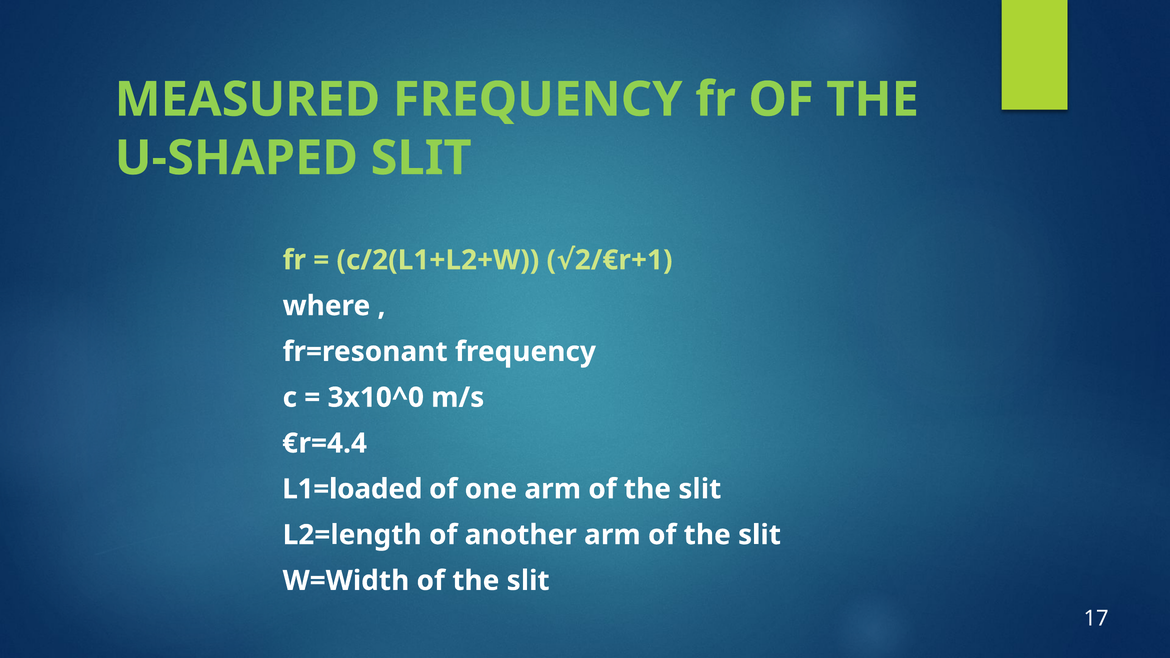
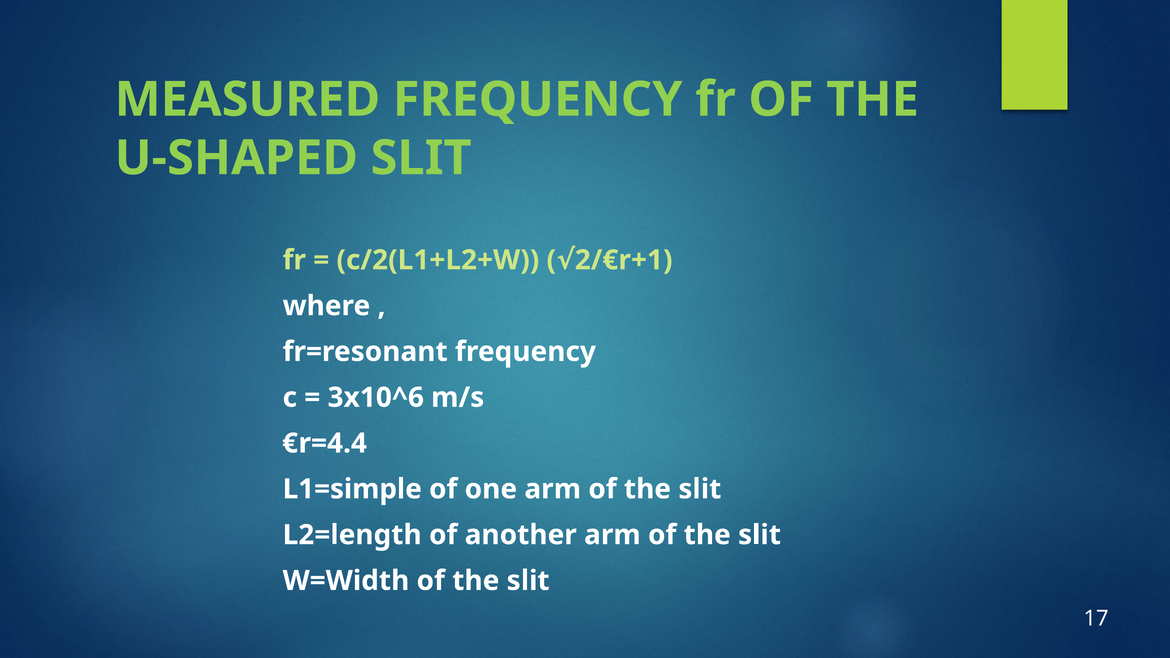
3x10^0: 3x10^0 -> 3x10^6 (376, 398)
L1=loaded: L1=loaded -> L1=simple (352, 489)
